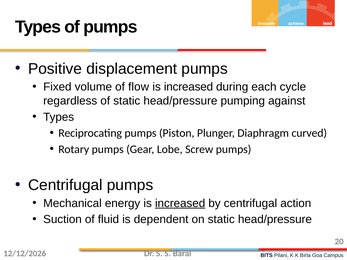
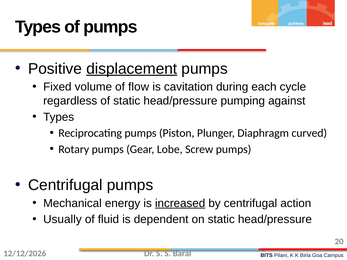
displacement underline: none -> present (132, 69)
increased: increased -> cavitation (188, 87)
Suction: Suction -> Usually (62, 220)
